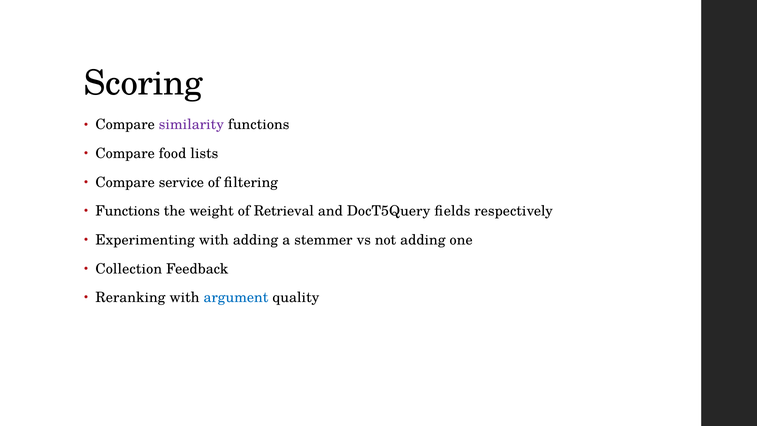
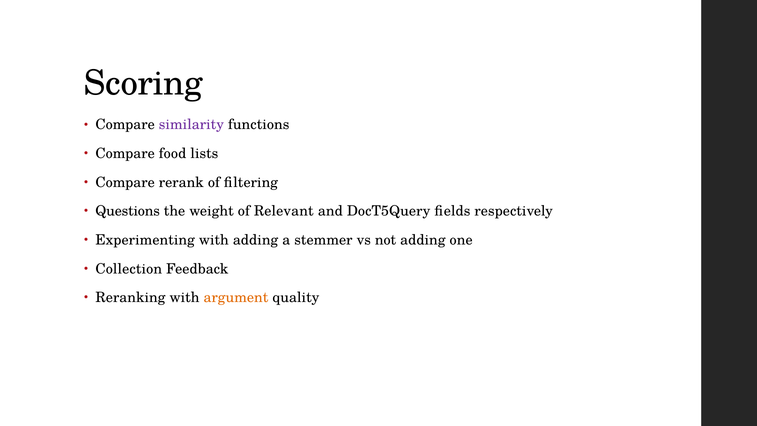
service: service -> rerank (181, 182)
Functions: Functions -> Questions (128, 211)
Retrieval: Retrieval -> Relevant (284, 211)
argument colour: blue -> orange (236, 298)
